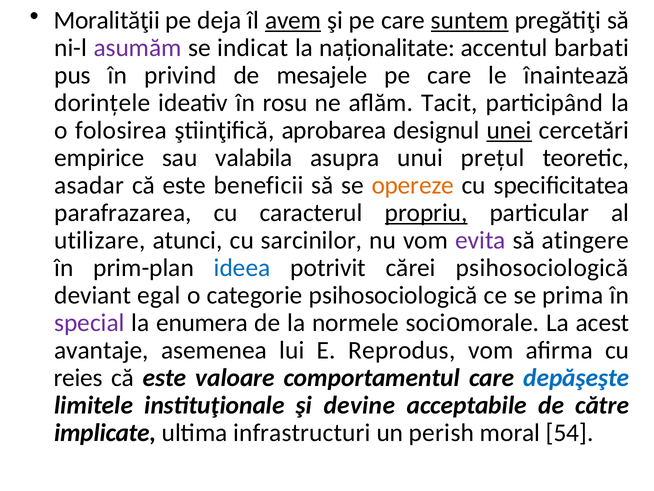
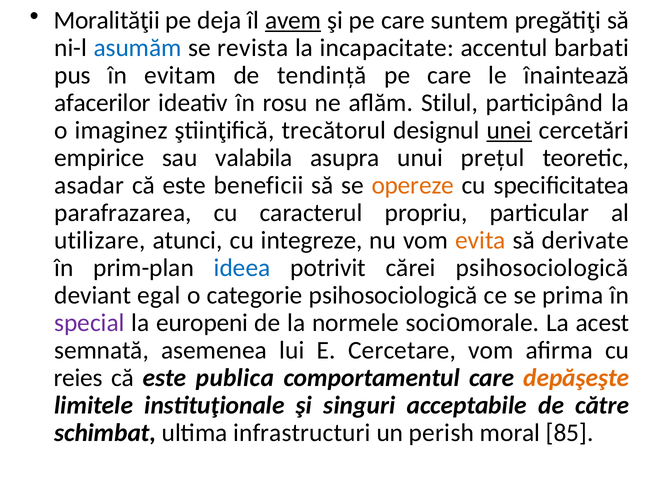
suntem underline: present -> none (470, 20)
asumăm colour: purple -> blue (138, 48)
indicat: indicat -> revista (253, 48)
naționalitate: naționalitate -> incapacitate (387, 48)
privind: privind -> evitam (180, 75)
mesajele: mesajele -> tendință (322, 75)
dorințele: dorințele -> afacerilor (102, 103)
Tacit: Tacit -> Stilul (450, 103)
folosirea: folosirea -> imaginez (121, 130)
aprobarea: aprobarea -> trecătorul (334, 130)
propriu underline: present -> none (426, 213)
sarcinilor: sarcinilor -> integreze (312, 240)
evita colour: purple -> orange (481, 240)
atingere: atingere -> derivate (585, 240)
enumera: enumera -> europeni (202, 323)
avantaje: avantaje -> semnată (102, 350)
Reprodus: Reprodus -> Cercetare (402, 350)
valoare: valoare -> publica (235, 377)
depăşeşte colour: blue -> orange (576, 377)
devine: devine -> singuri (360, 405)
implicate: implicate -> schimbat (105, 432)
54: 54 -> 85 (570, 432)
